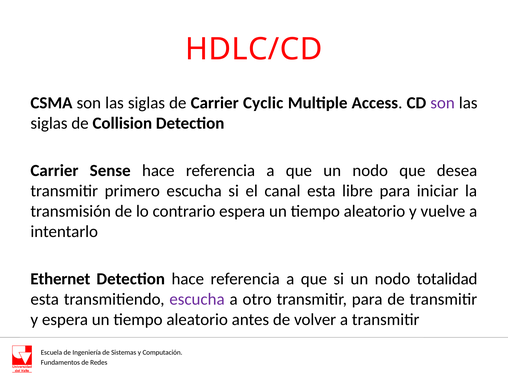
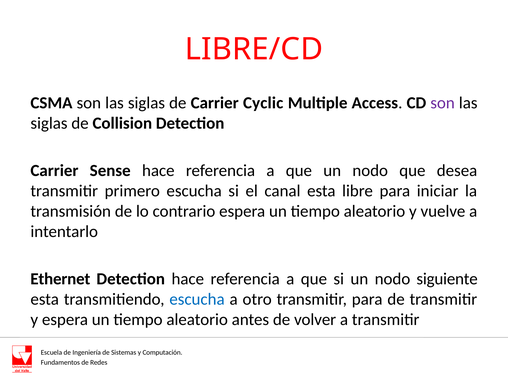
HDLC/CD: HDLC/CD -> LIBRE/CD (254, 49)
totalidad: totalidad -> siguiente (447, 279)
escucha colour: purple -> blue (197, 299)
